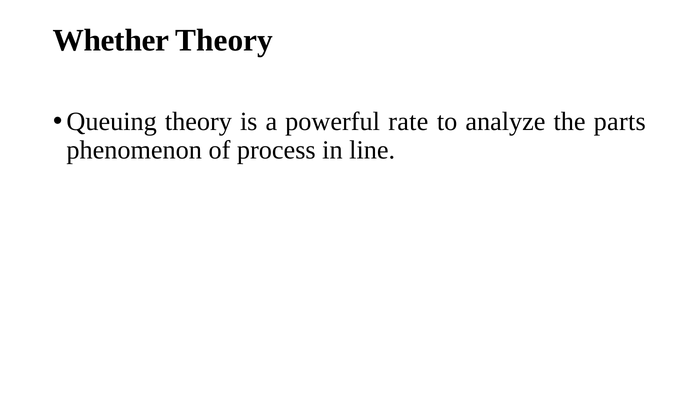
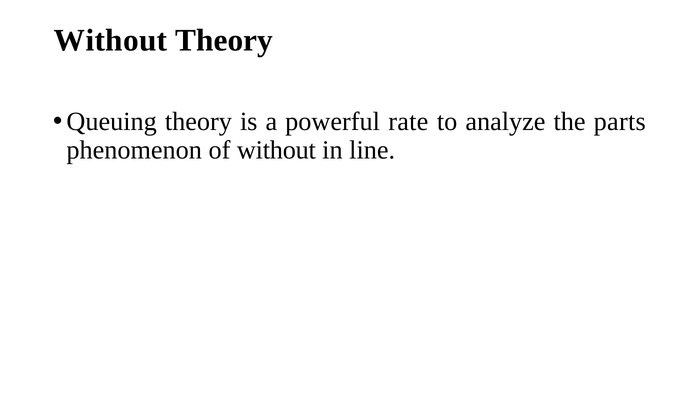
Whether: Whether -> Without (111, 40)
of process: process -> without (276, 150)
